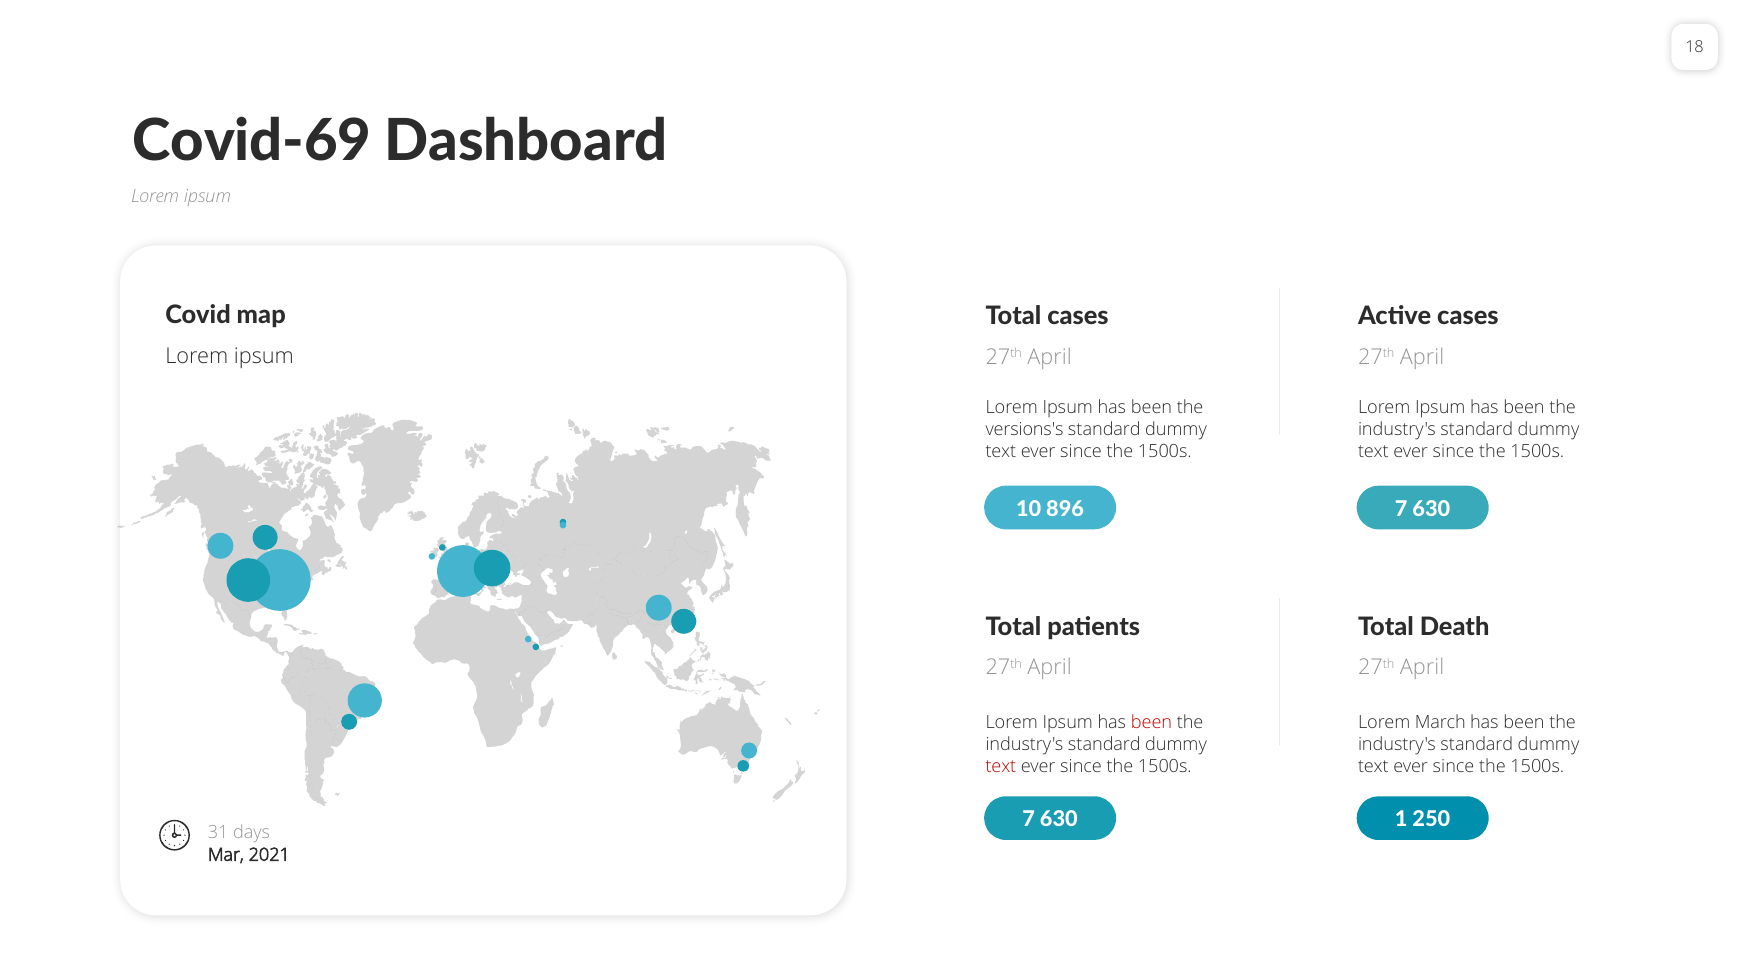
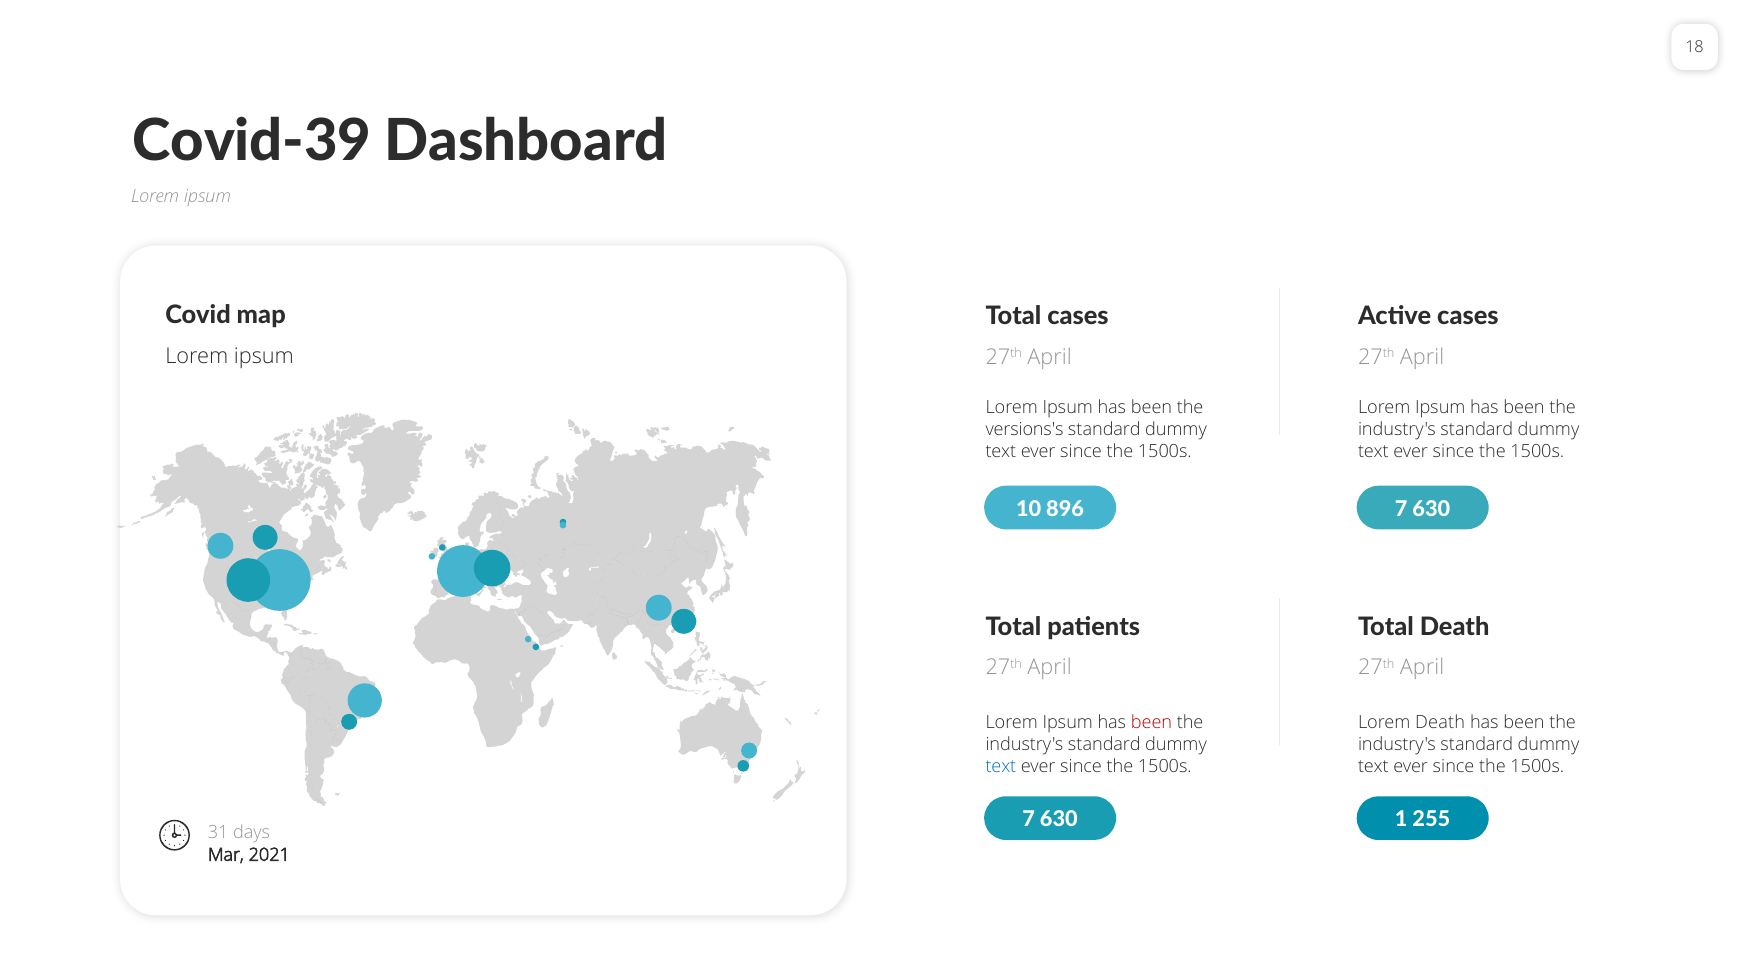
Covid-69: Covid-69 -> Covid-39 (252, 142)
Lorem March: March -> Death (1440, 723)
text colour: red -> blue (1001, 766)
250: 250 -> 255 (1431, 820)
